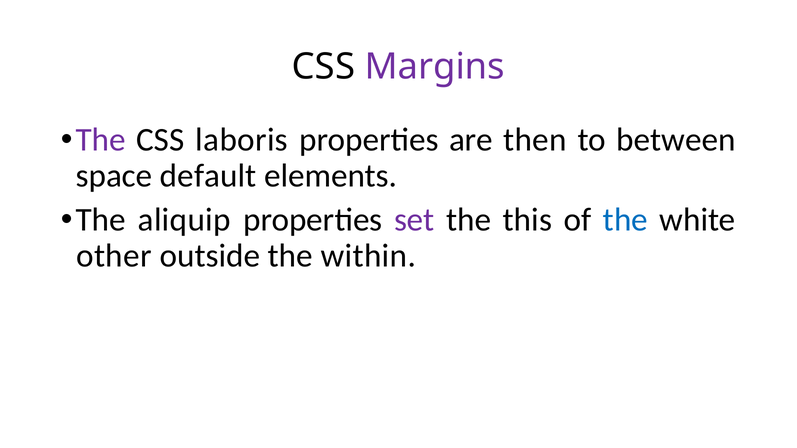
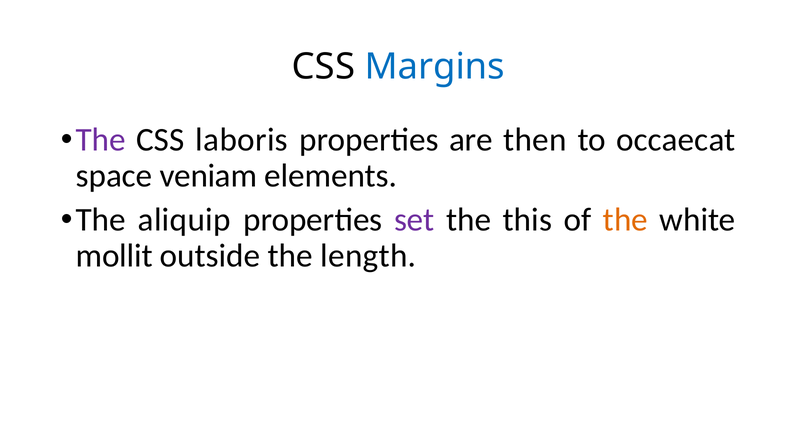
Margins colour: purple -> blue (435, 67)
between: between -> occaecat (676, 140)
default: default -> veniam (208, 176)
the colour: blue -> orange (625, 220)
other: other -> mollit (114, 256)
within: within -> length (368, 256)
